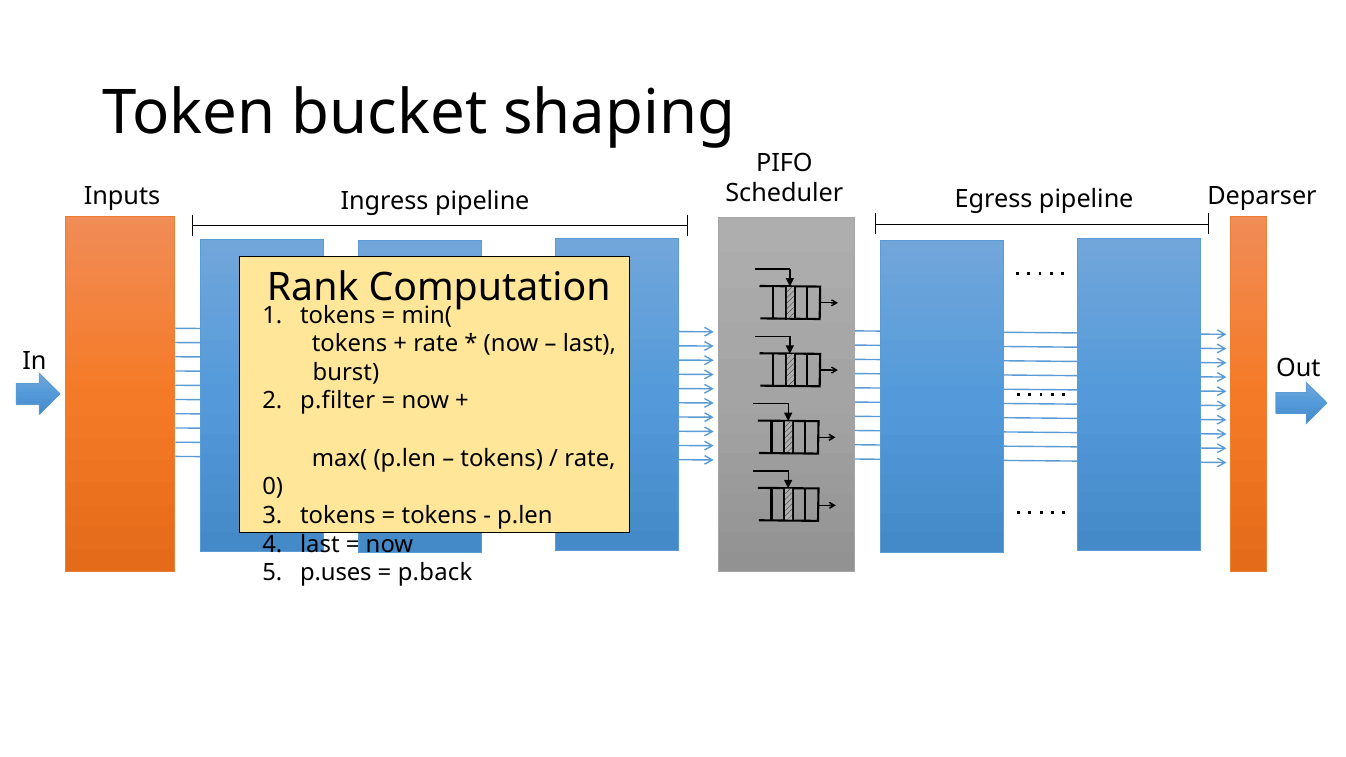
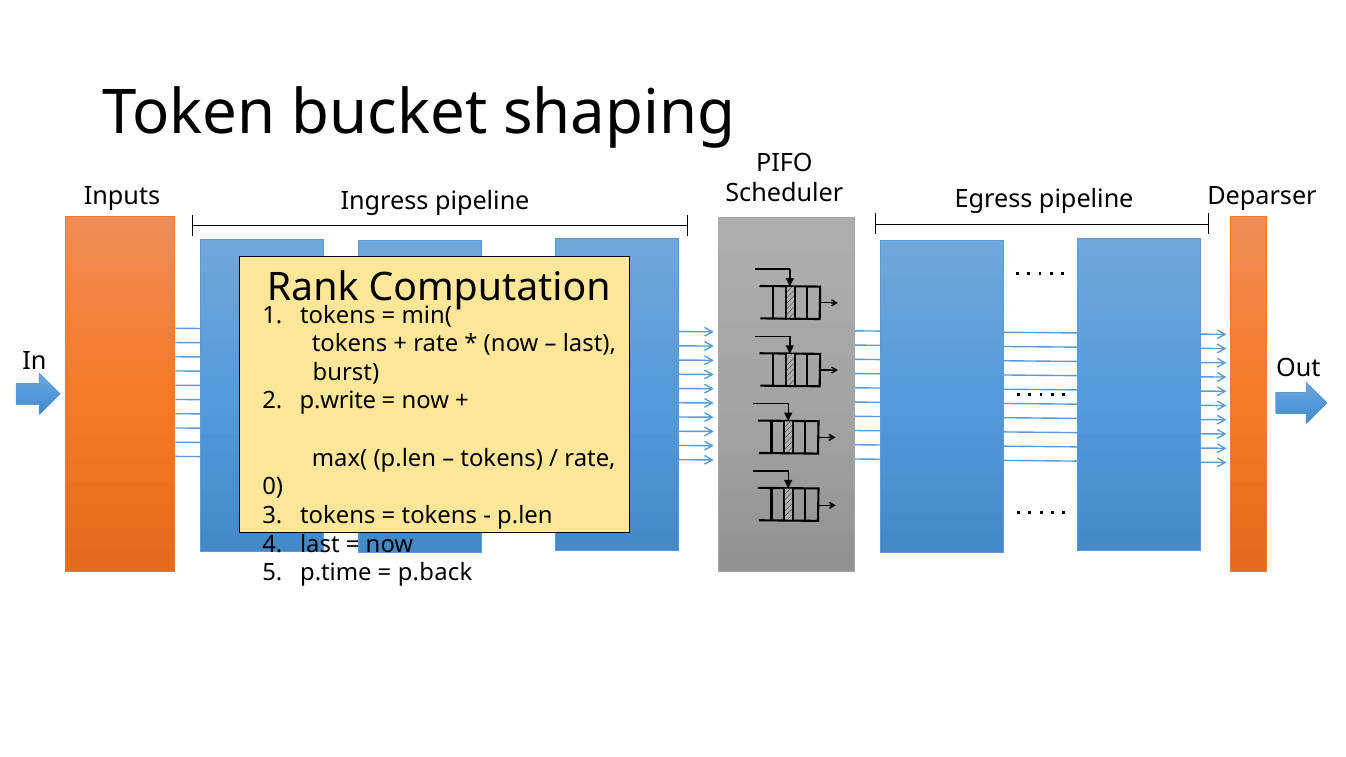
p.filter: p.filter -> p.write (338, 401)
p.uses: p.uses -> p.time (336, 573)
